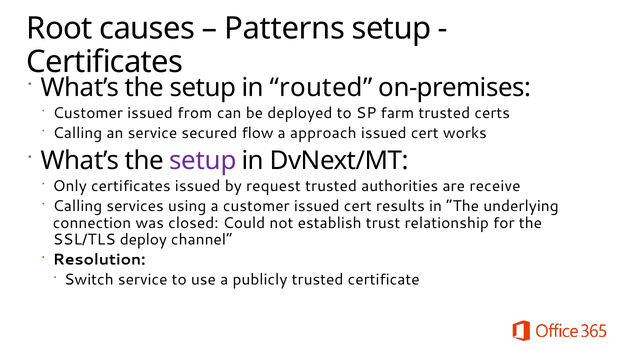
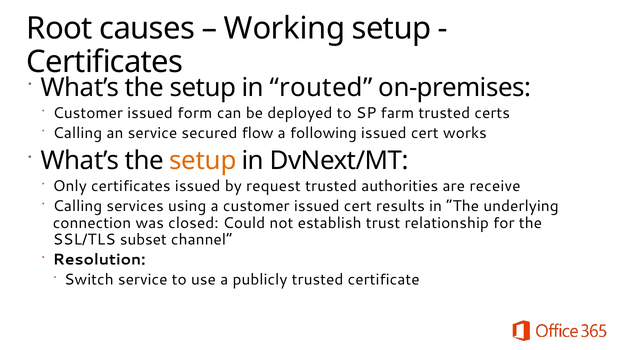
Patterns: Patterns -> Working (285, 28)
from: from -> form (195, 113)
approach: approach -> following (323, 133)
setup colour: purple -> orange (203, 160)
deploy: deploy -> subset (143, 239)
